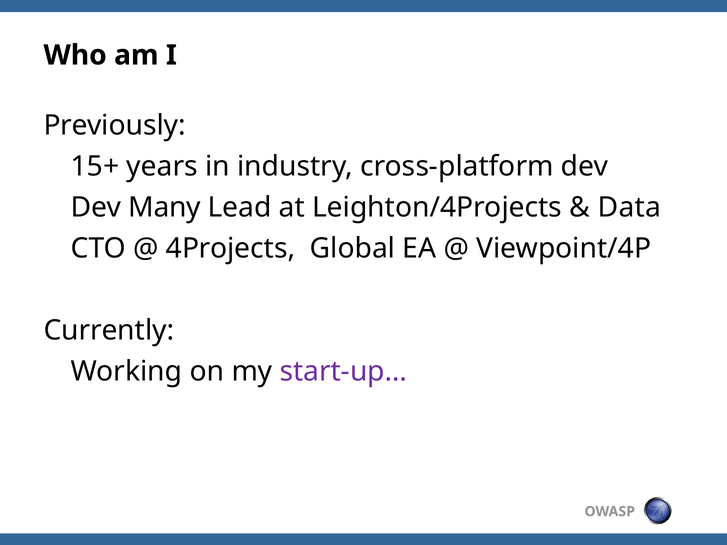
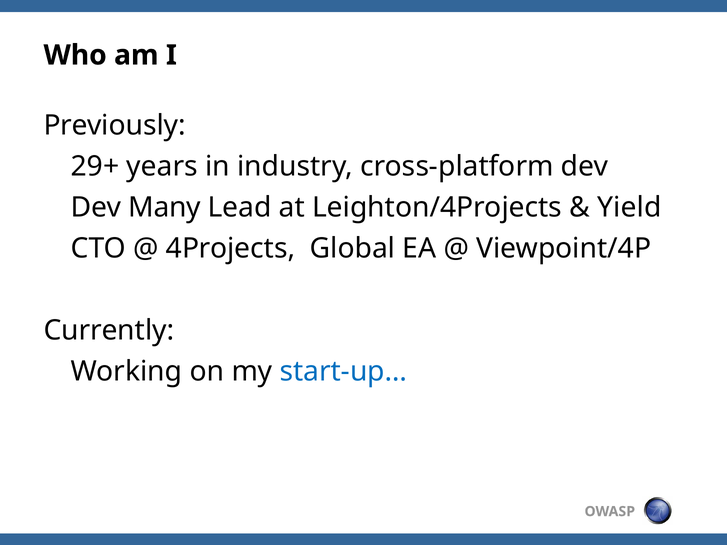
15+: 15+ -> 29+ (95, 167)
Data: Data -> Yield (630, 208)
start-up… colour: purple -> blue (343, 372)
